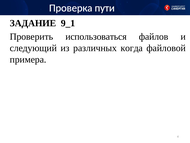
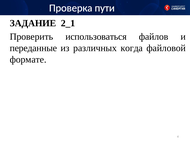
9_1: 9_1 -> 2_1 (68, 23)
следующий: следующий -> переданные (33, 48)
примера: примера -> формате (28, 59)
